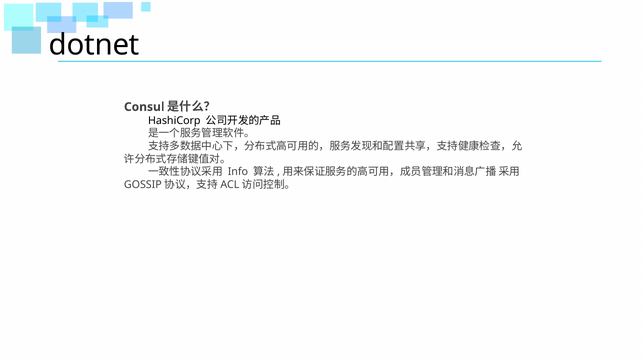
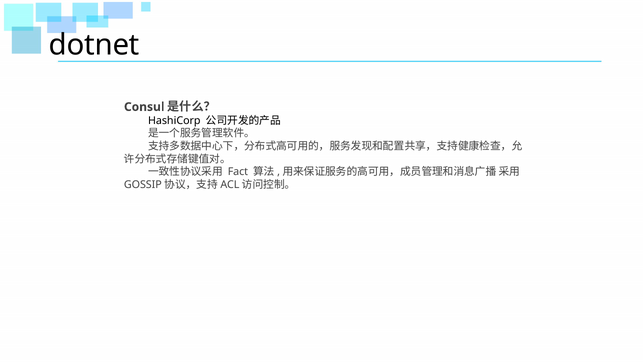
Info: Info -> Fact (238, 172)
